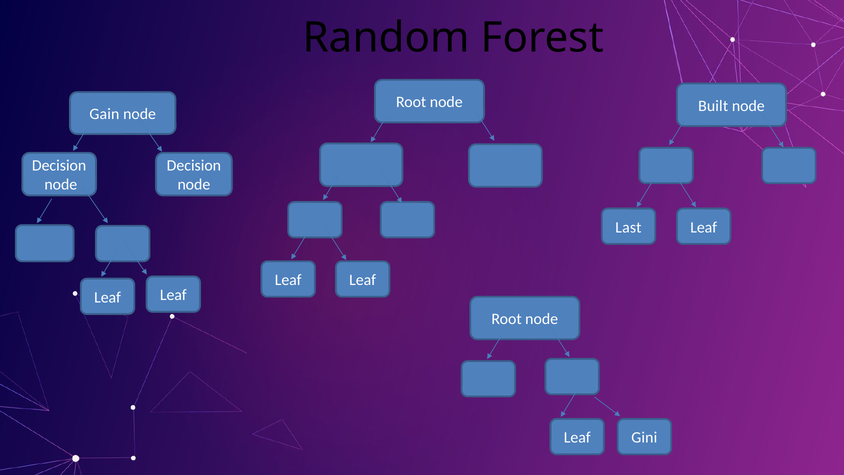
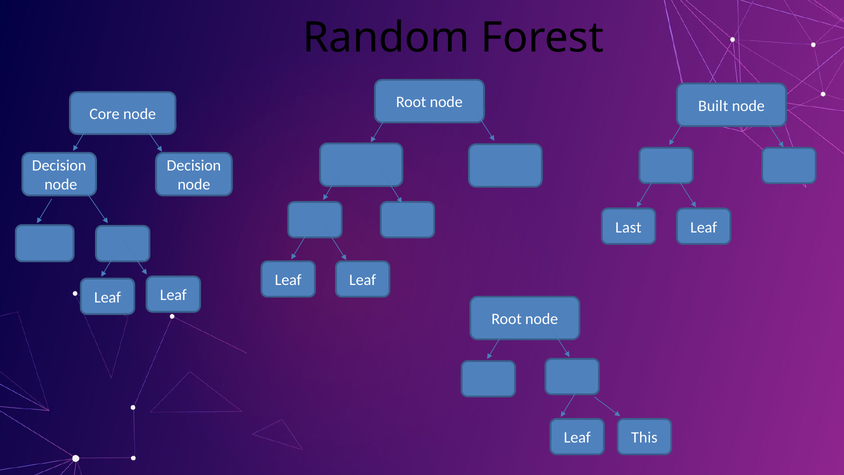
Gain: Gain -> Core (104, 114)
Gini: Gini -> This (644, 437)
